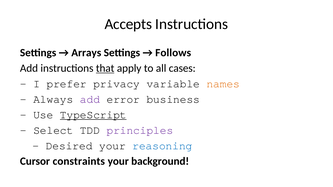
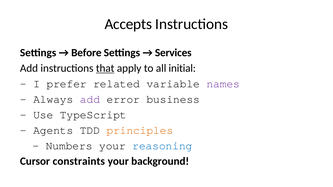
Arrays: Arrays -> Before (86, 53)
Follows: Follows -> Services (173, 53)
cases: cases -> initial (182, 68)
privacy: privacy -> related (117, 84)
names colour: orange -> purple (223, 84)
TypeScript underline: present -> none (93, 115)
Select: Select -> Agents (53, 130)
principles colour: purple -> orange (140, 130)
Desired: Desired -> Numbers (69, 146)
